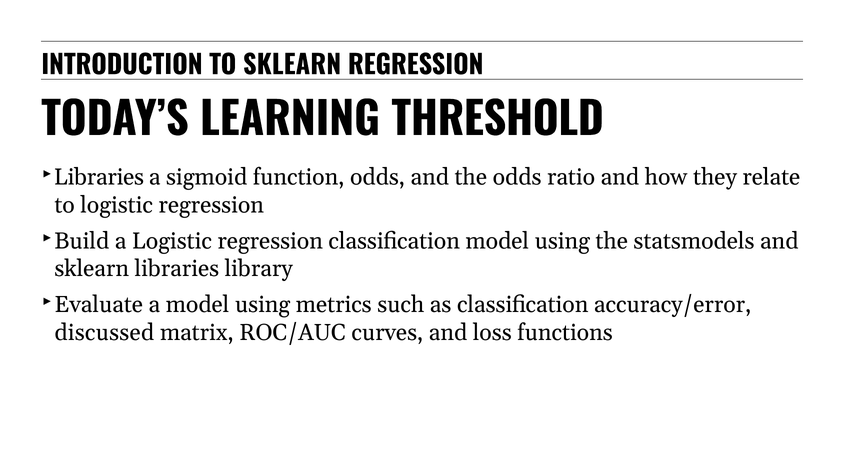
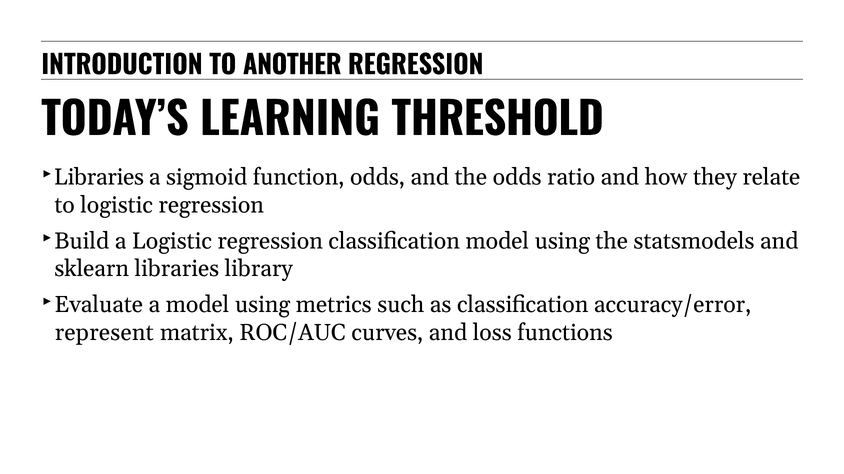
TO SKLEARN: SKLEARN -> ANOTHER (292, 65)
discussed: discussed -> represent (104, 332)
